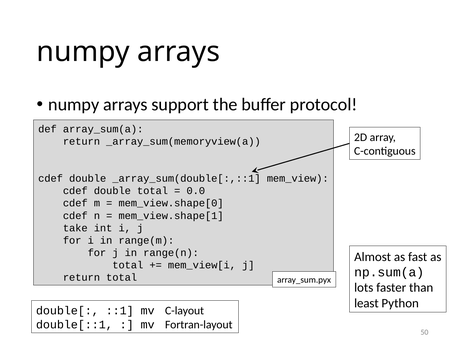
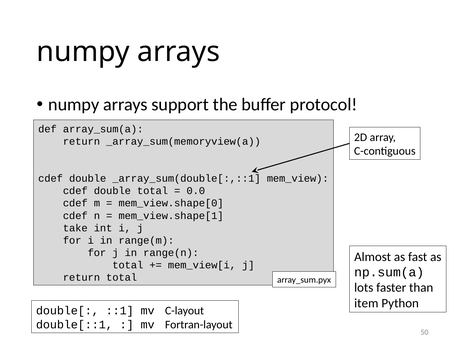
least: least -> item (366, 304)
